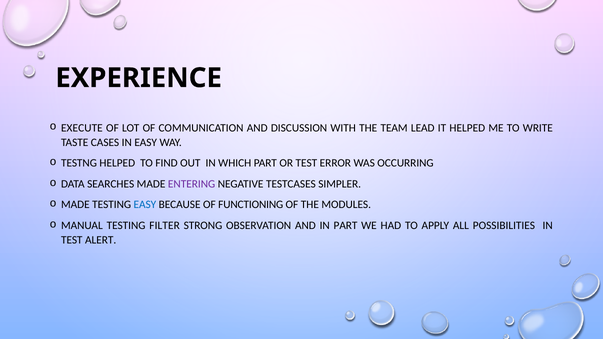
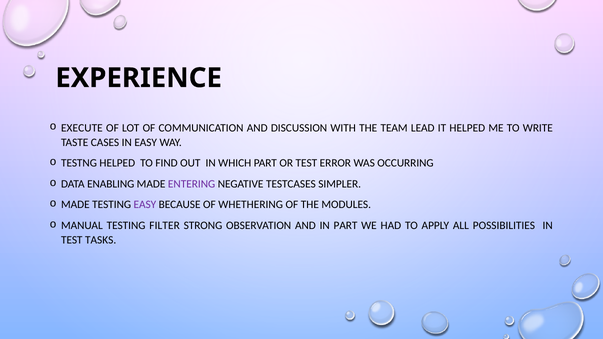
SEARCHES: SEARCHES -> ENABLING (111, 184)
EASY colour: blue -> purple (145, 205)
FUNCTIONING: FUNCTIONING -> WHETHERING (251, 205)
ALERT: ALERT -> TASKS (101, 240)
